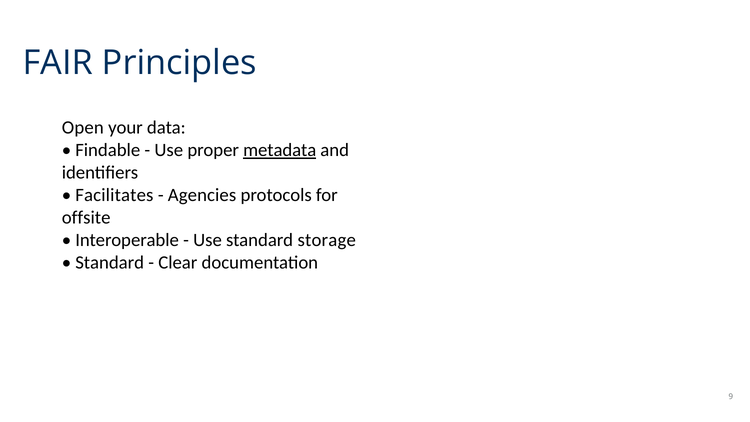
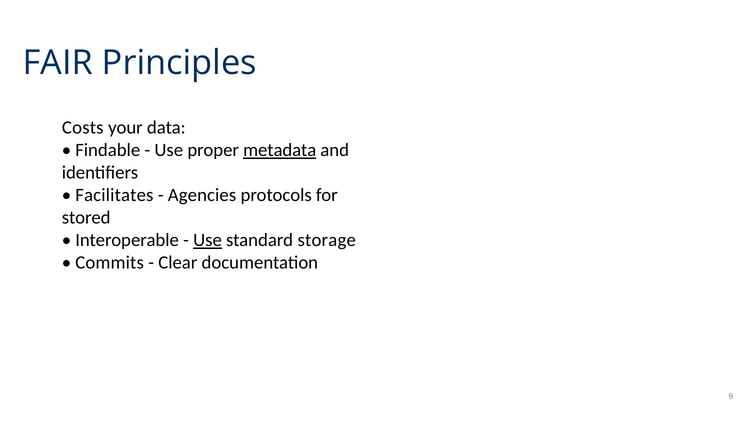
Open: Open -> Costs (83, 128)
offsite: offsite -> stored (86, 218)
Use underline: none -> present (208, 240)
Standard: Standard -> Commits (110, 263)
